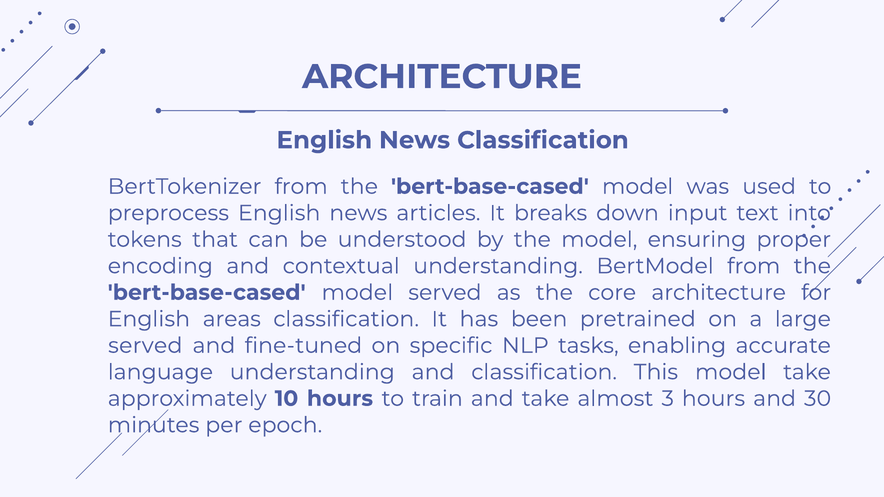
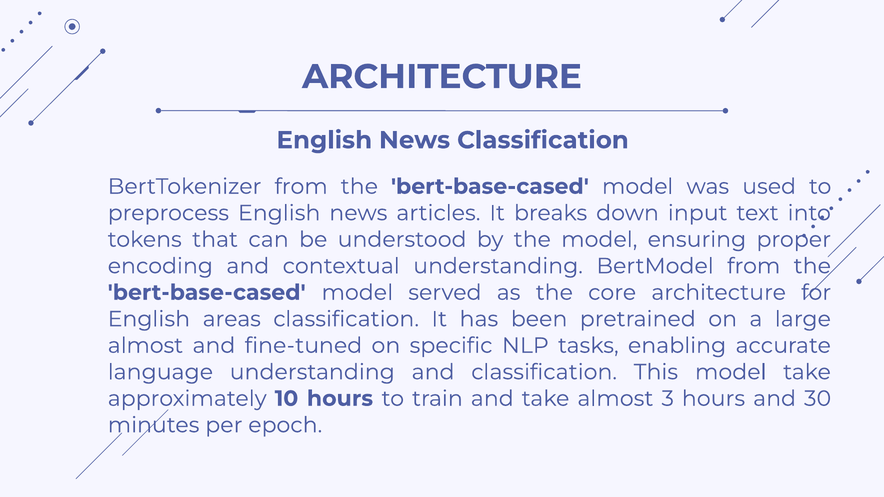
served: served -> almost (145, 346)
